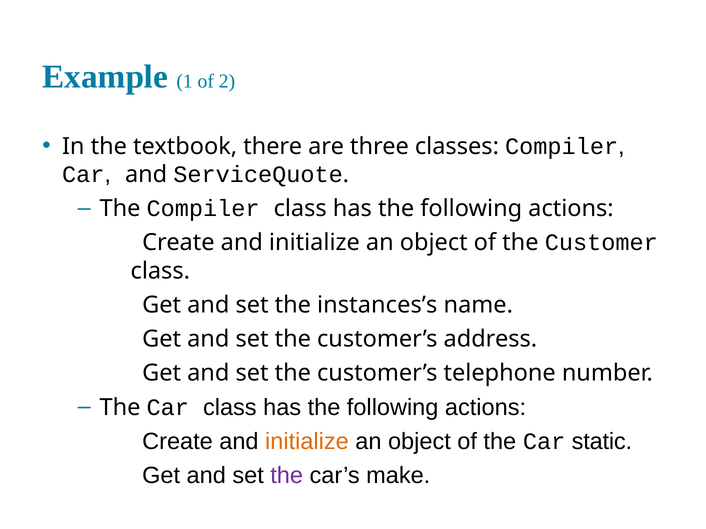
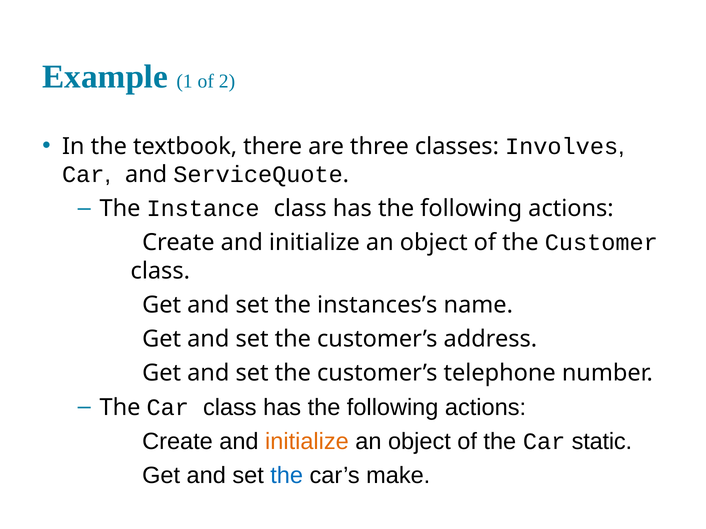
classes Compiler: Compiler -> Involves (562, 146)
The Compiler: Compiler -> Instance (203, 209)
the colour: purple -> blue (287, 476)
